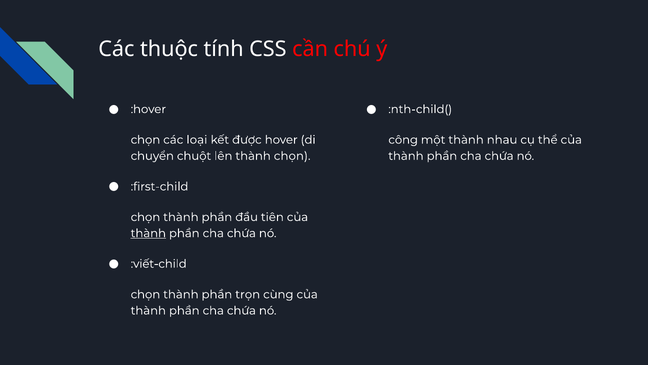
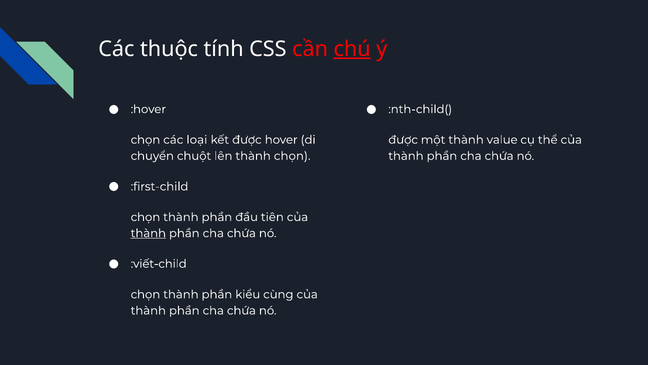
chú underline: none -> present (352, 49)
công: công -> được (403, 140)
nhau: nhau -> value (502, 140)
trọn: trọn -> kiểu (248, 294)
